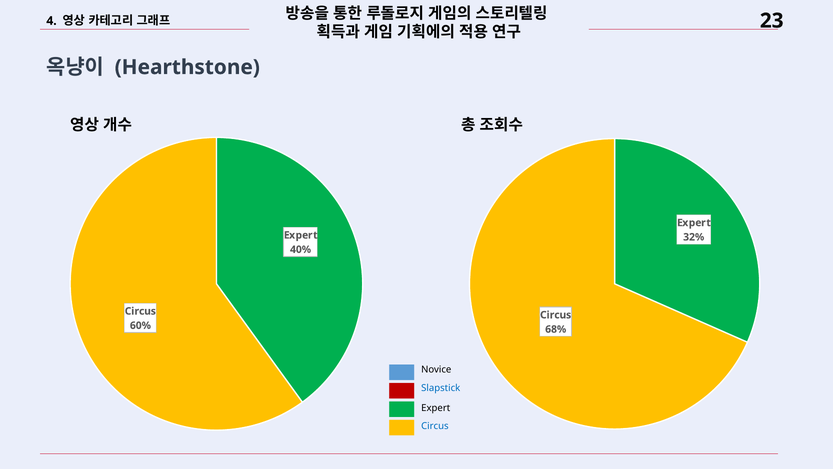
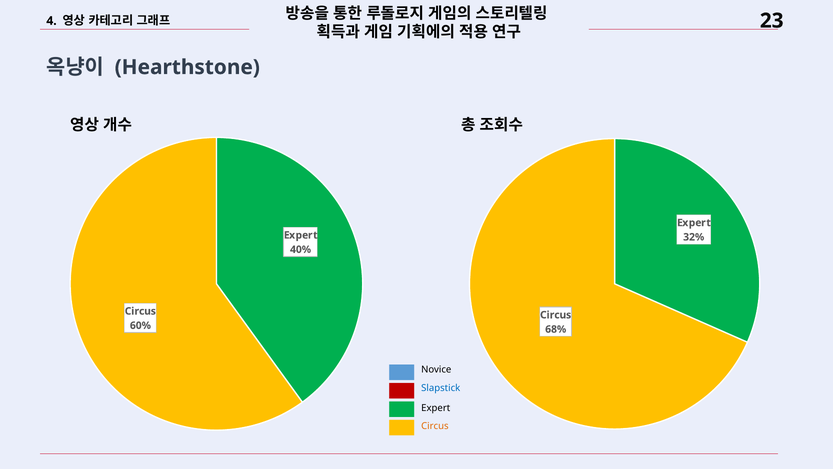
Circus colour: blue -> orange (435, 426)
